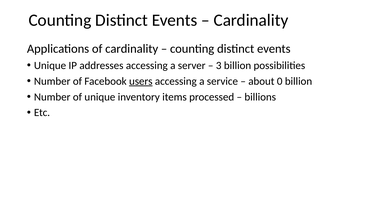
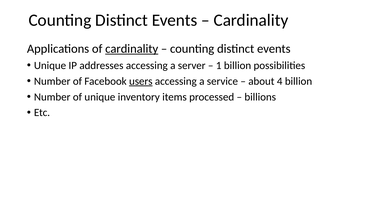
cardinality underline: none -> present (132, 49)
3: 3 -> 1 (219, 65)
0: 0 -> 4 (280, 81)
